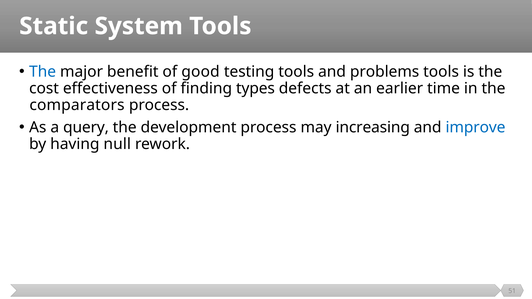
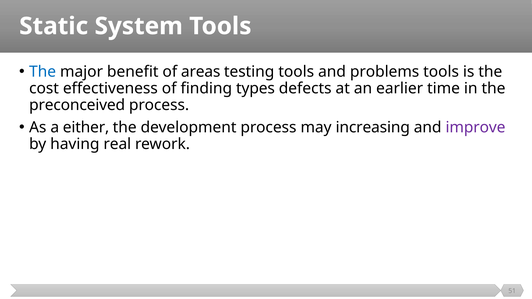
good: good -> areas (201, 72)
comparators: comparators -> preconceived (77, 105)
query: query -> either (86, 128)
improve colour: blue -> purple (476, 128)
null: null -> real (117, 144)
